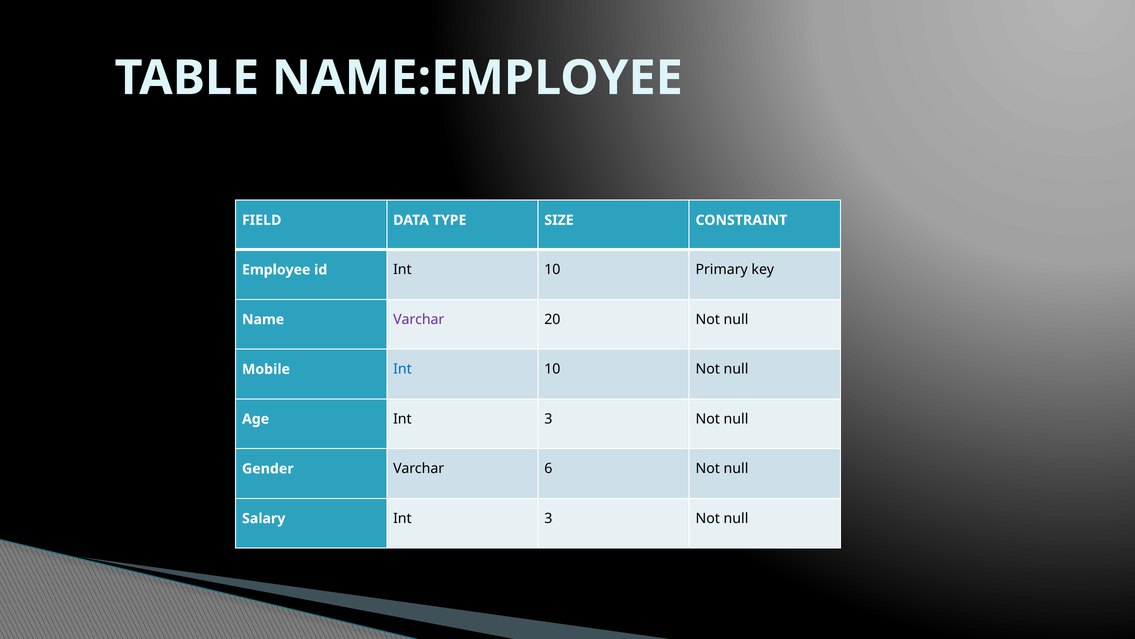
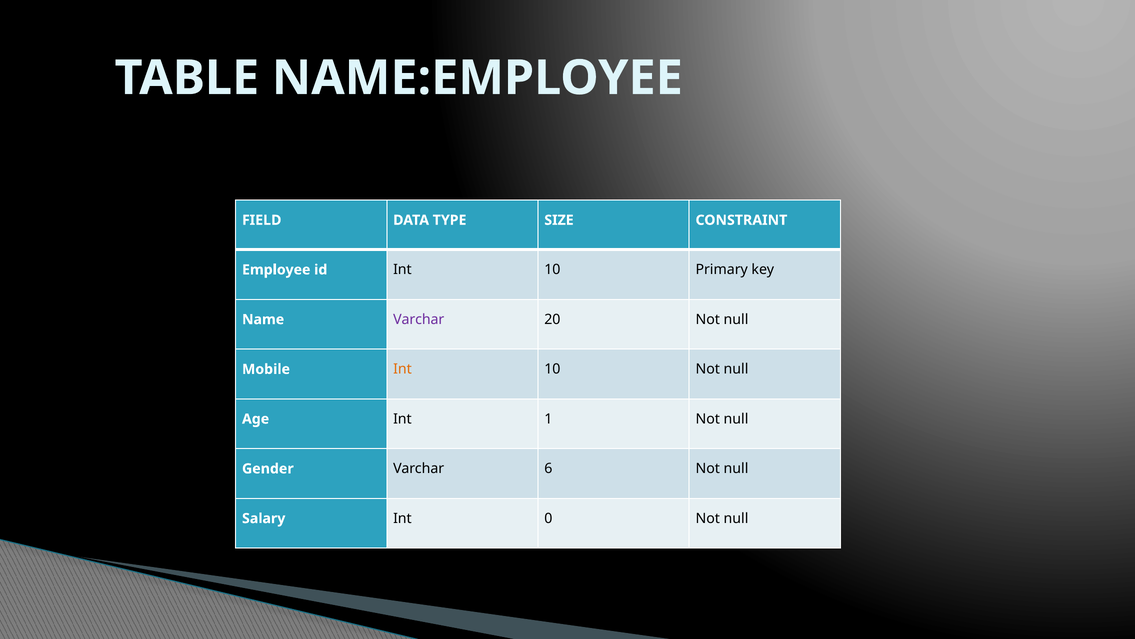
Int colour: blue -> orange (402, 369)
Age Int 3: 3 -> 1 (548, 419)
Salary Int 3: 3 -> 0 (548, 518)
